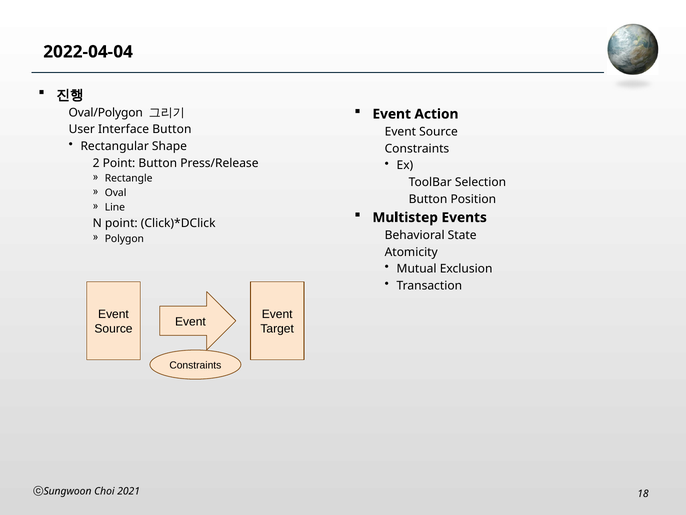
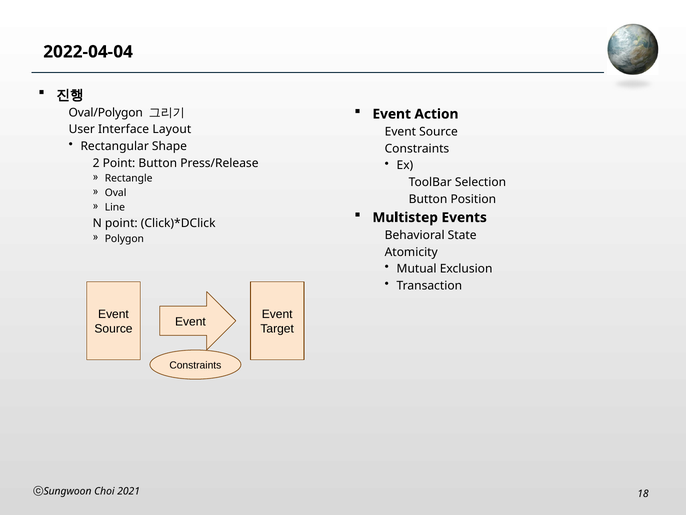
Interface Button: Button -> Layout (172, 129)
